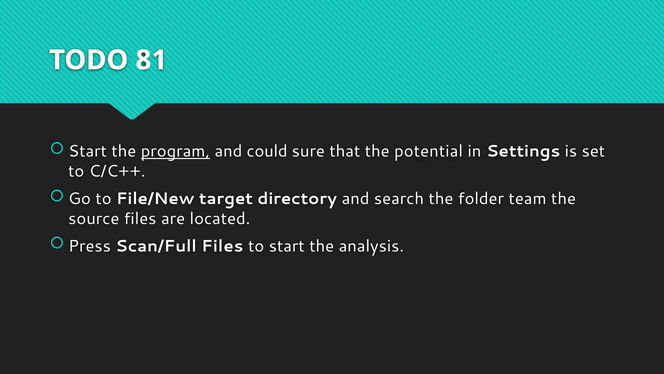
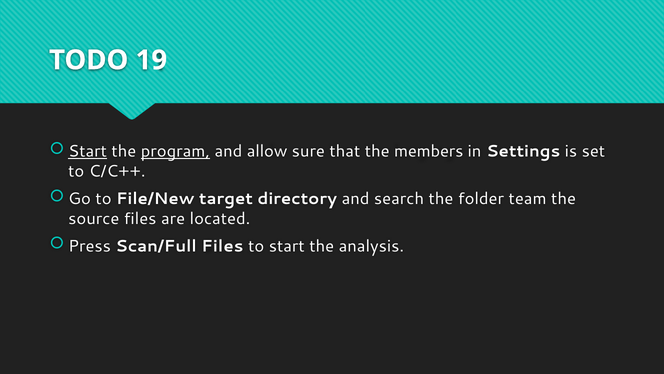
81: 81 -> 19 (151, 60)
Start underline: none -> present (88, 151)
could: could -> allow (267, 151)
potential: potential -> members (429, 151)
